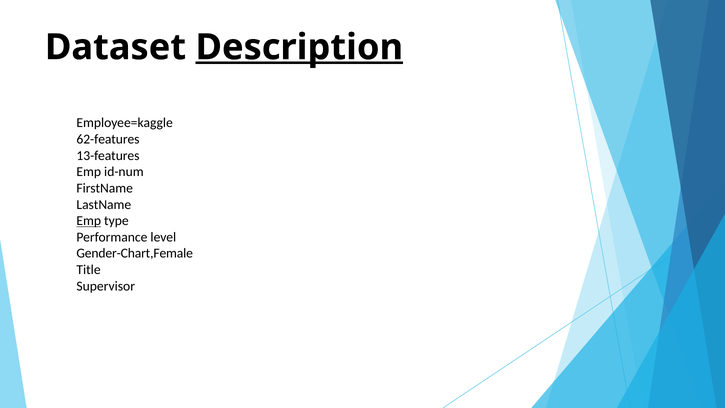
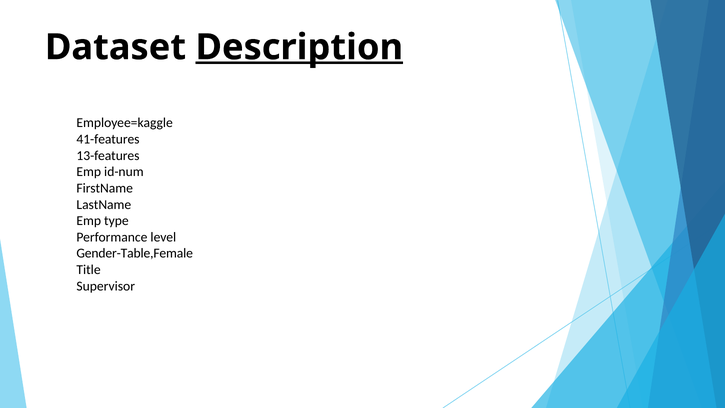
62-features: 62-features -> 41-features (108, 139)
Emp underline: present -> none (89, 221)
Gender-Chart,Female: Gender-Chart,Female -> Gender-Table,Female (135, 253)
